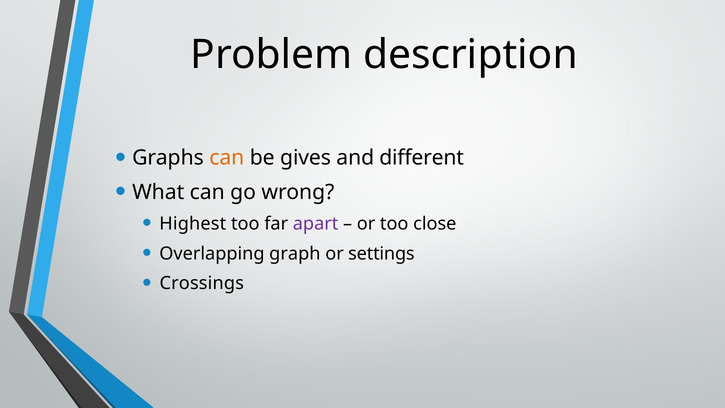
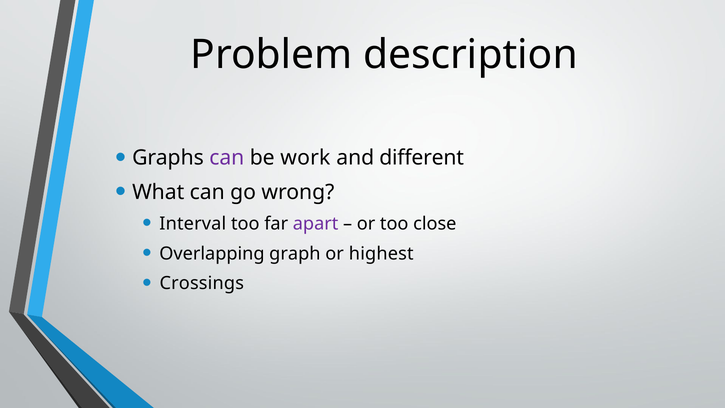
can colour: orange -> purple (227, 158)
gives: gives -> work (305, 158)
Highest: Highest -> Interval (193, 224)
settings: settings -> highest (381, 253)
